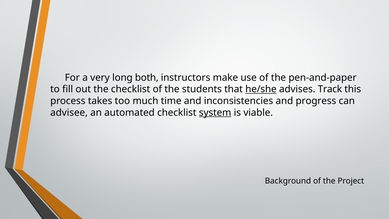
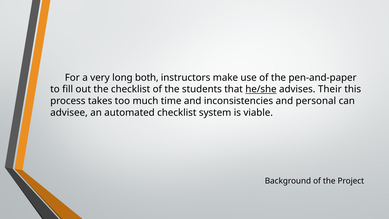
Track: Track -> Their (330, 89)
progress: progress -> personal (316, 101)
system underline: present -> none (215, 113)
